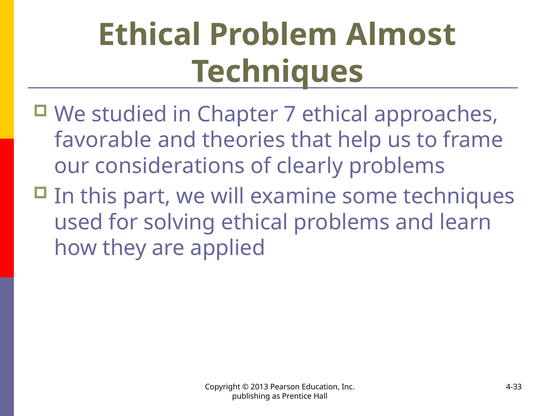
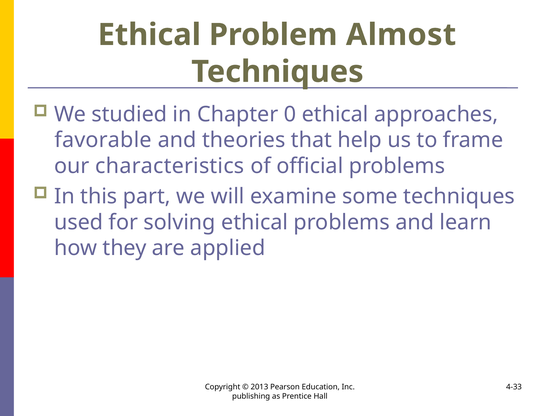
7: 7 -> 0 (290, 114)
considerations: considerations -> characteristics (170, 166)
clearly: clearly -> official (310, 166)
